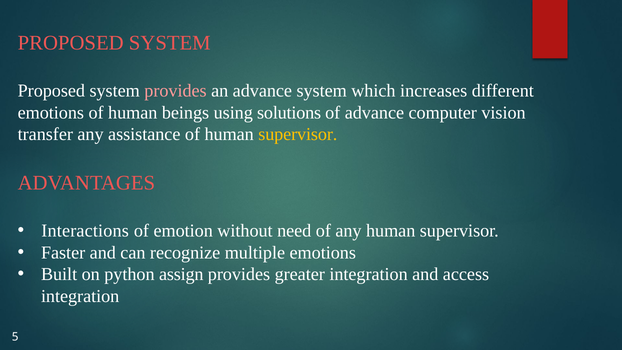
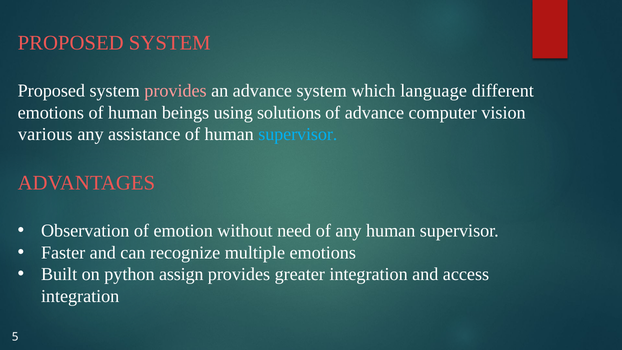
increases: increases -> language (434, 91)
transfer: transfer -> various (45, 134)
supervisor colour: yellow -> light blue (298, 134)
Interactions: Interactions -> Observation (85, 231)
